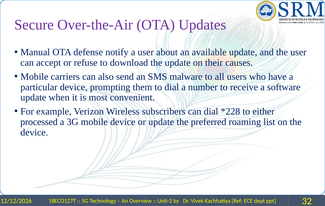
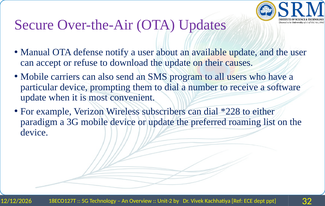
malware: malware -> program (186, 77)
processed: processed -> paradigm (39, 122)
